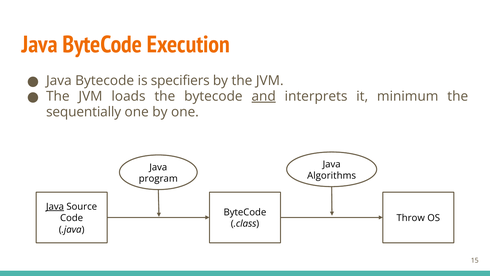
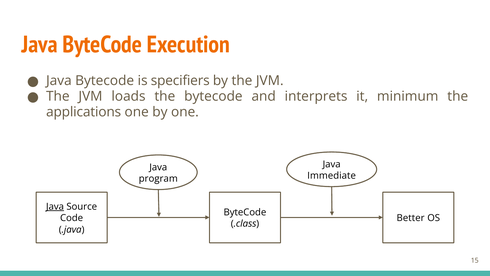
and underline: present -> none (264, 96)
sequentially: sequentially -> applications (84, 112)
Algorithms: Algorithms -> Immediate (332, 175)
Throw: Throw -> Better (411, 218)
